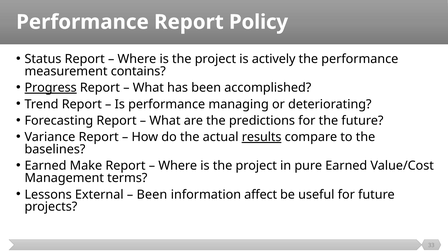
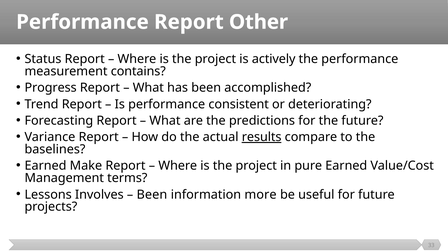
Policy: Policy -> Other (259, 22)
Progress underline: present -> none (51, 88)
managing: managing -> consistent (239, 104)
External: External -> Involves (99, 195)
affect: affect -> more (261, 195)
